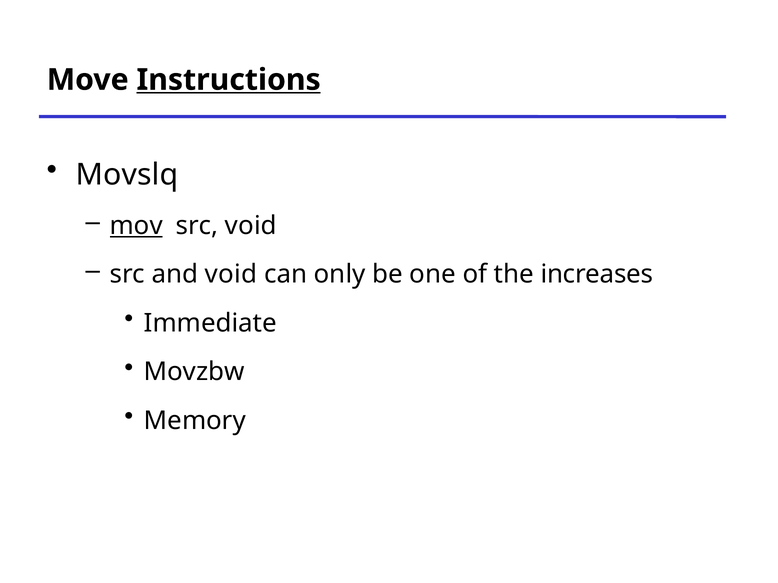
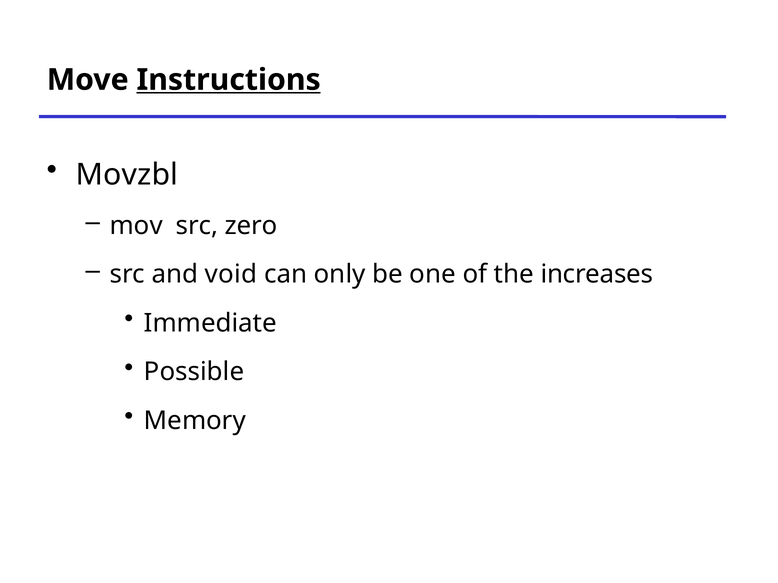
Movslq: Movslq -> Movzbl (127, 175)
mov underline: present -> none (136, 226)
src void: void -> zero (251, 226)
Movzbw: Movzbw -> Possible (194, 372)
